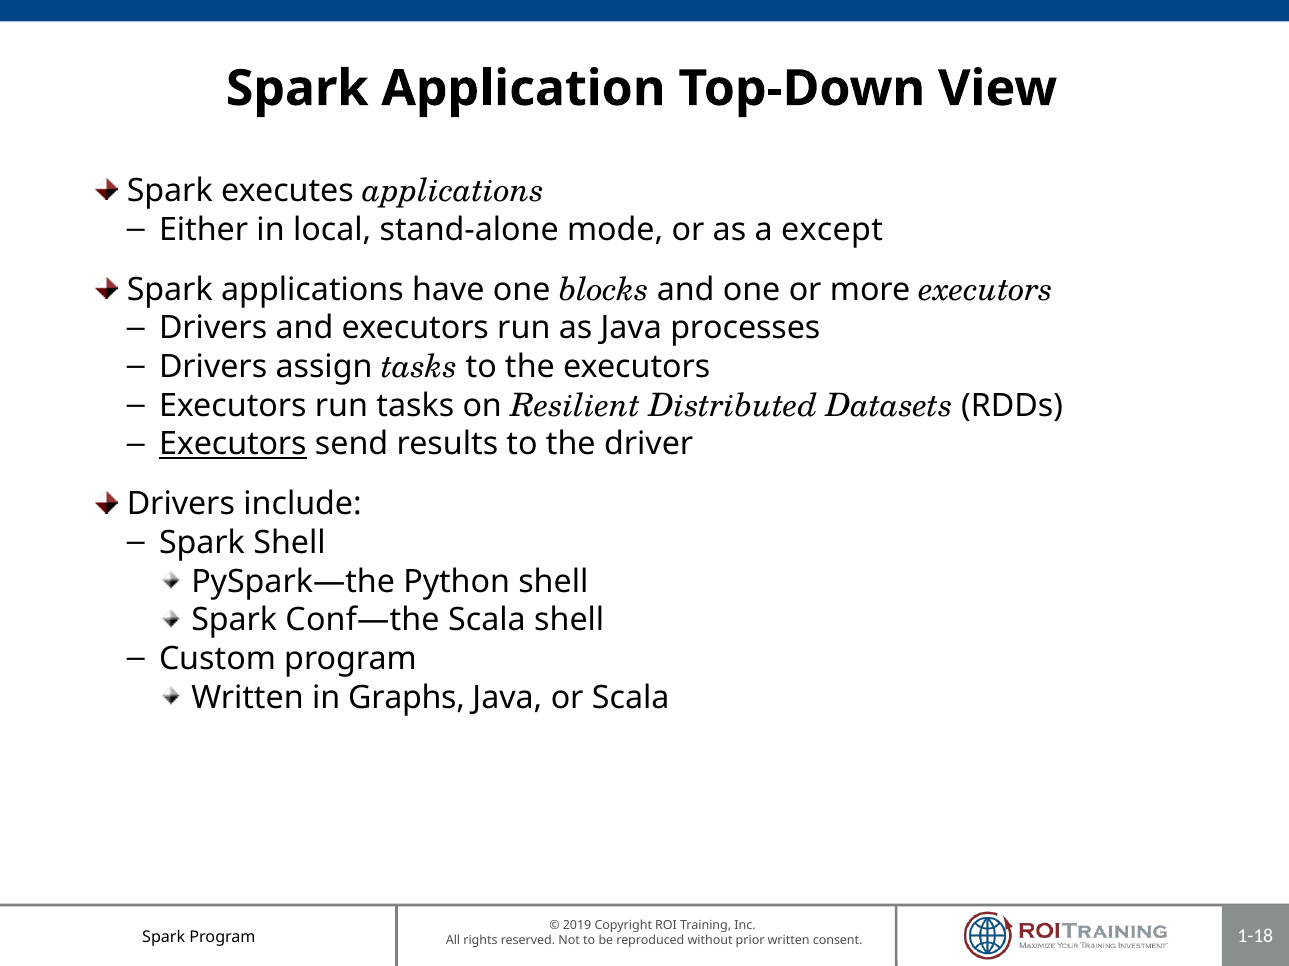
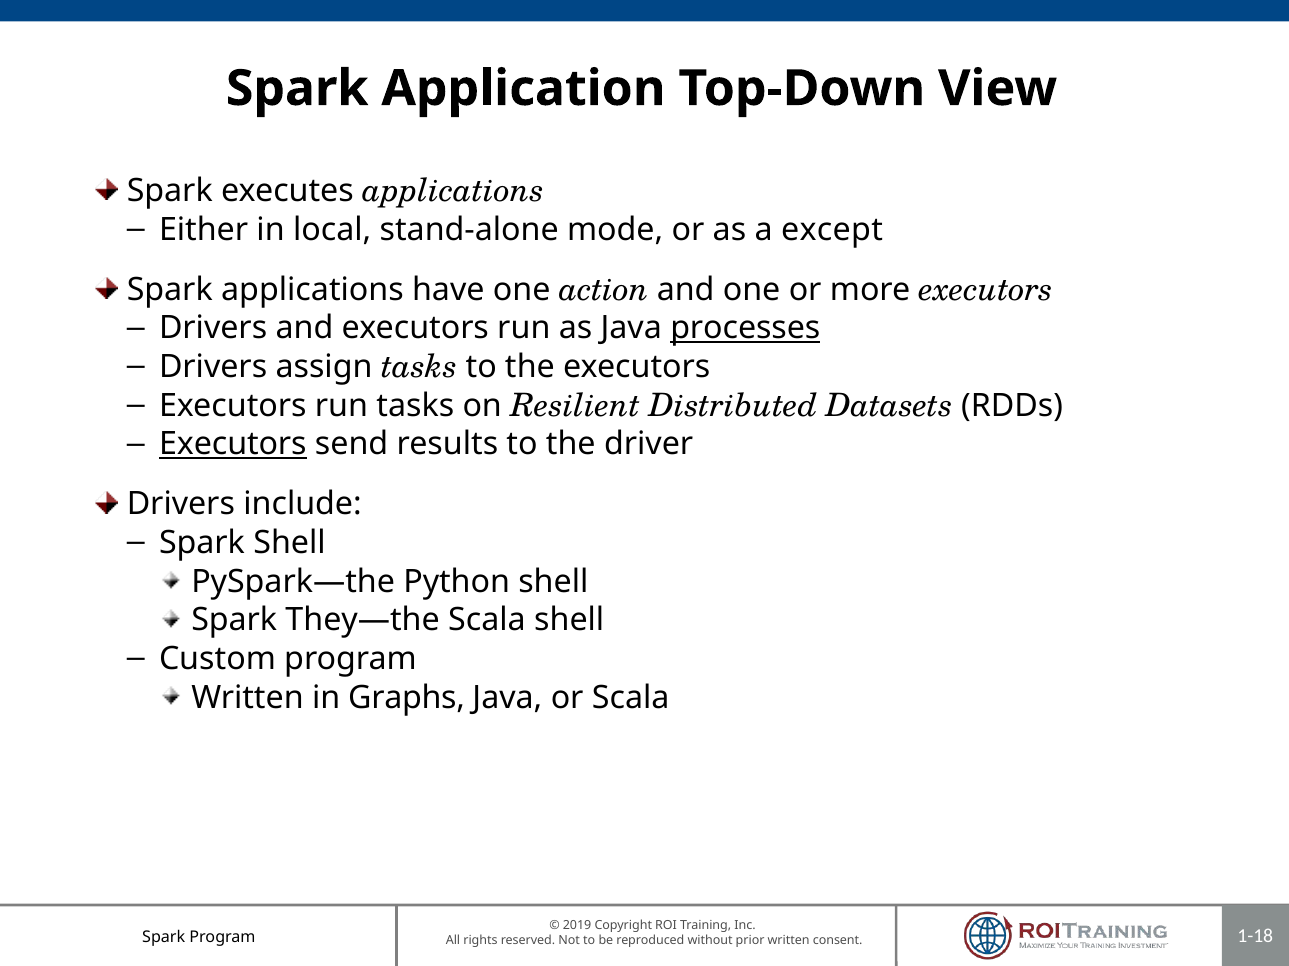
blocks: blocks -> action (604, 290)
processes underline: none -> present (745, 329)
Conf—the: Conf—the -> They—the (363, 621)
